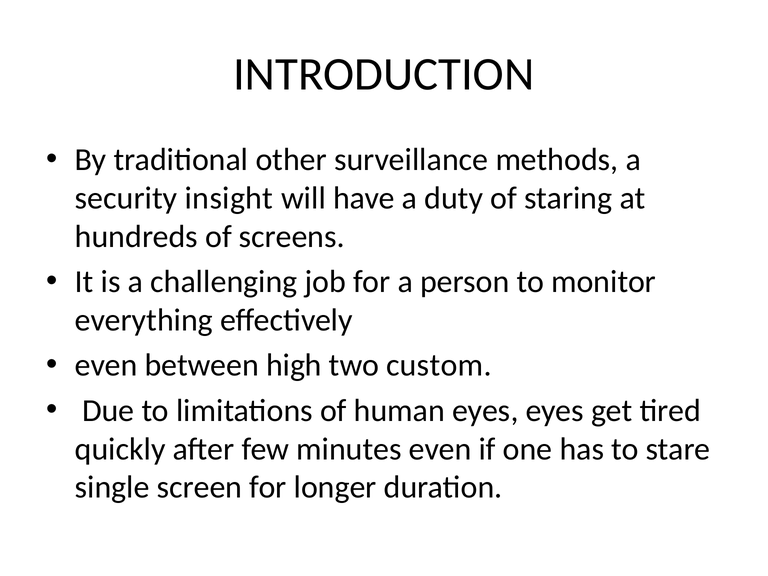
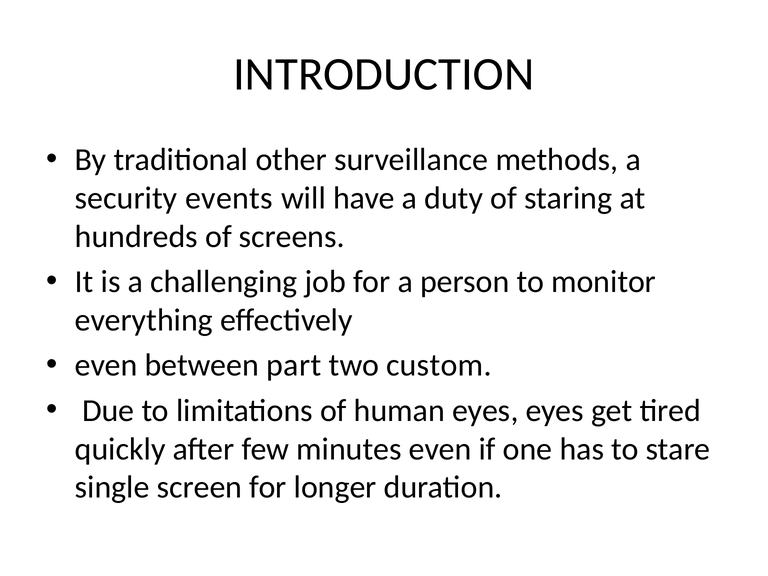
insight: insight -> events (229, 198)
high: high -> part (294, 365)
